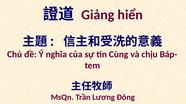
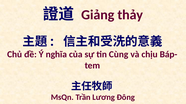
hiển: hiển -> thảy (130, 15)
